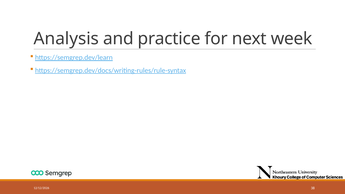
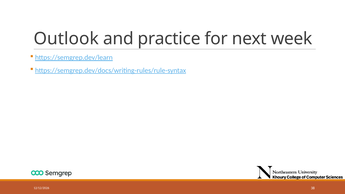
Analysis: Analysis -> Outlook (66, 39)
